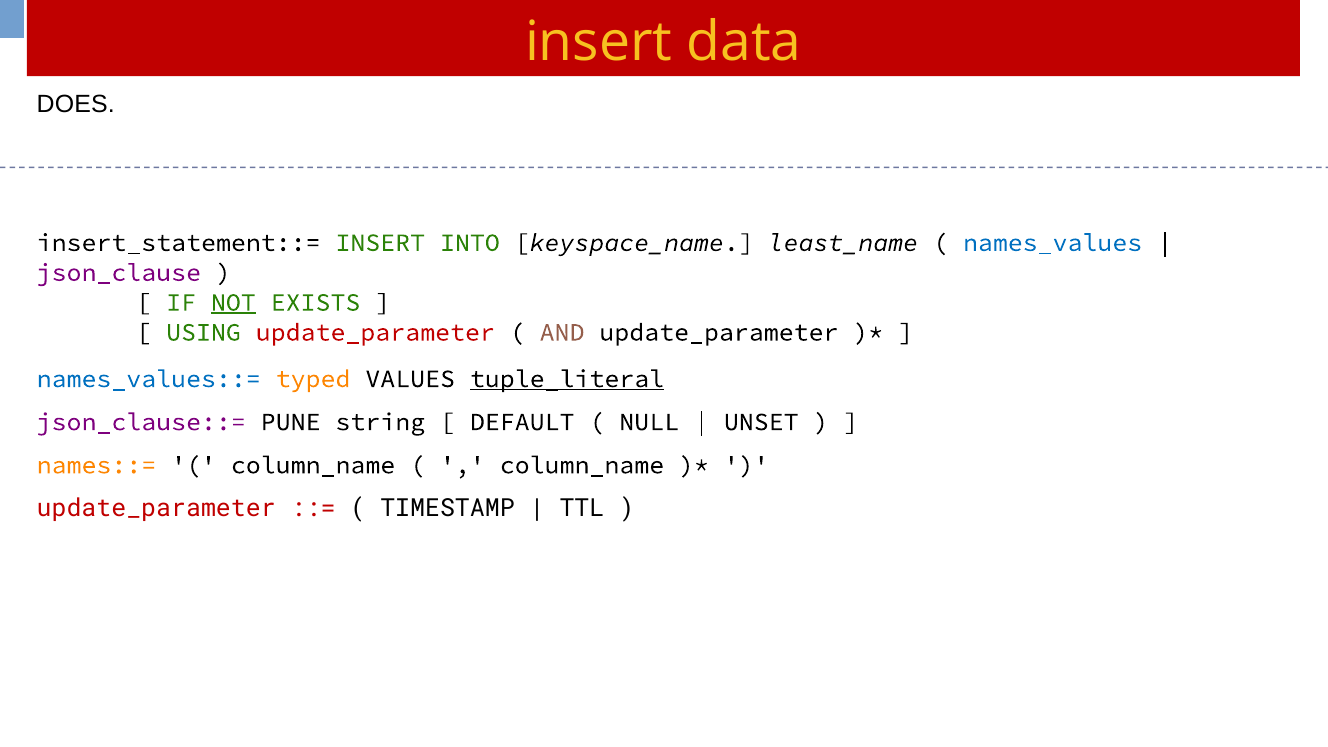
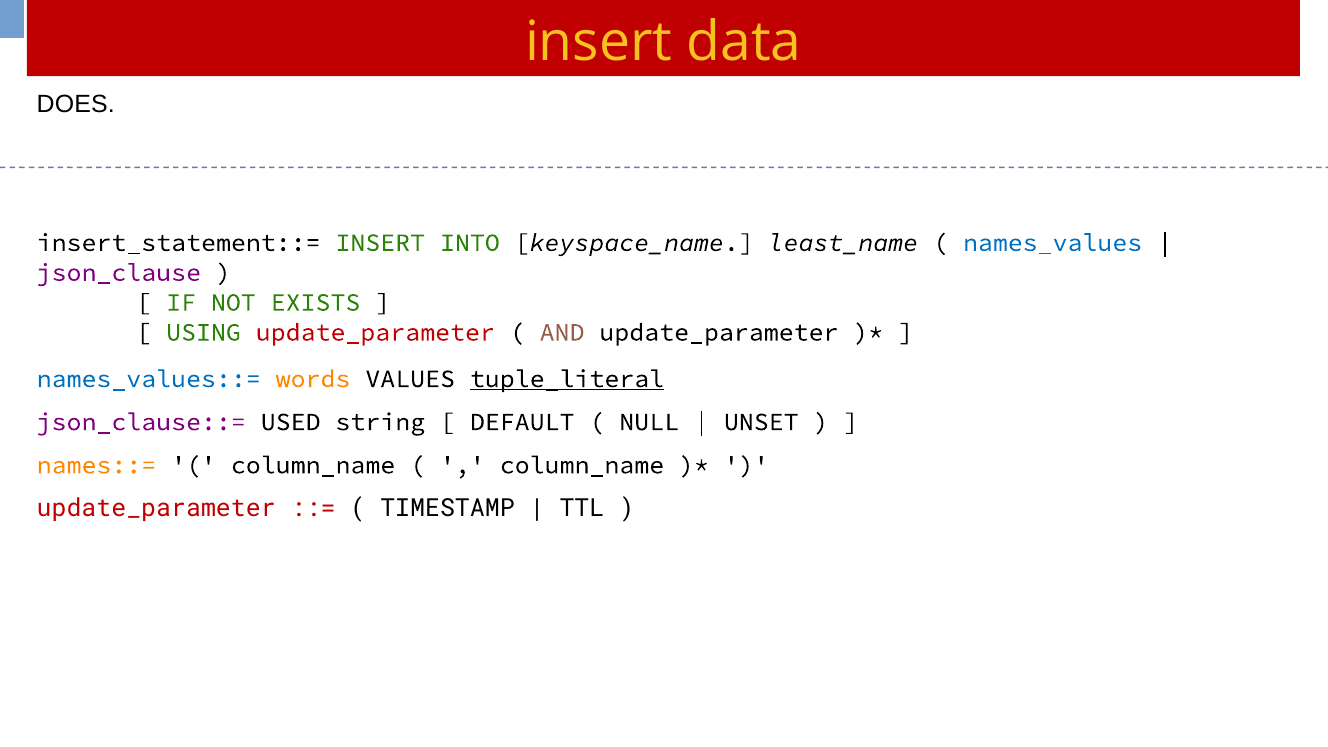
NOT underline: present -> none (233, 302)
typed: typed -> words (313, 379)
PUNE: PUNE -> USED (291, 422)
